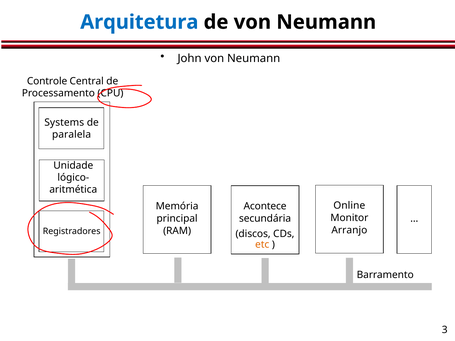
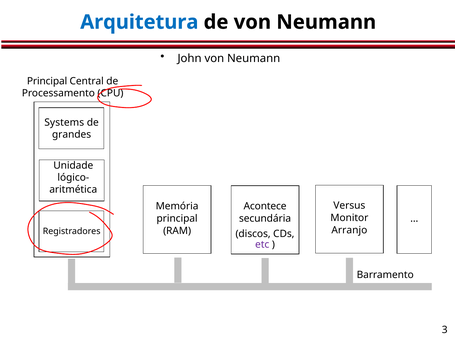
Controle: Controle -> Principal (47, 81)
paralela: paralela -> grandes (72, 135)
Online: Online -> Versus (349, 206)
etc colour: orange -> purple (262, 245)
